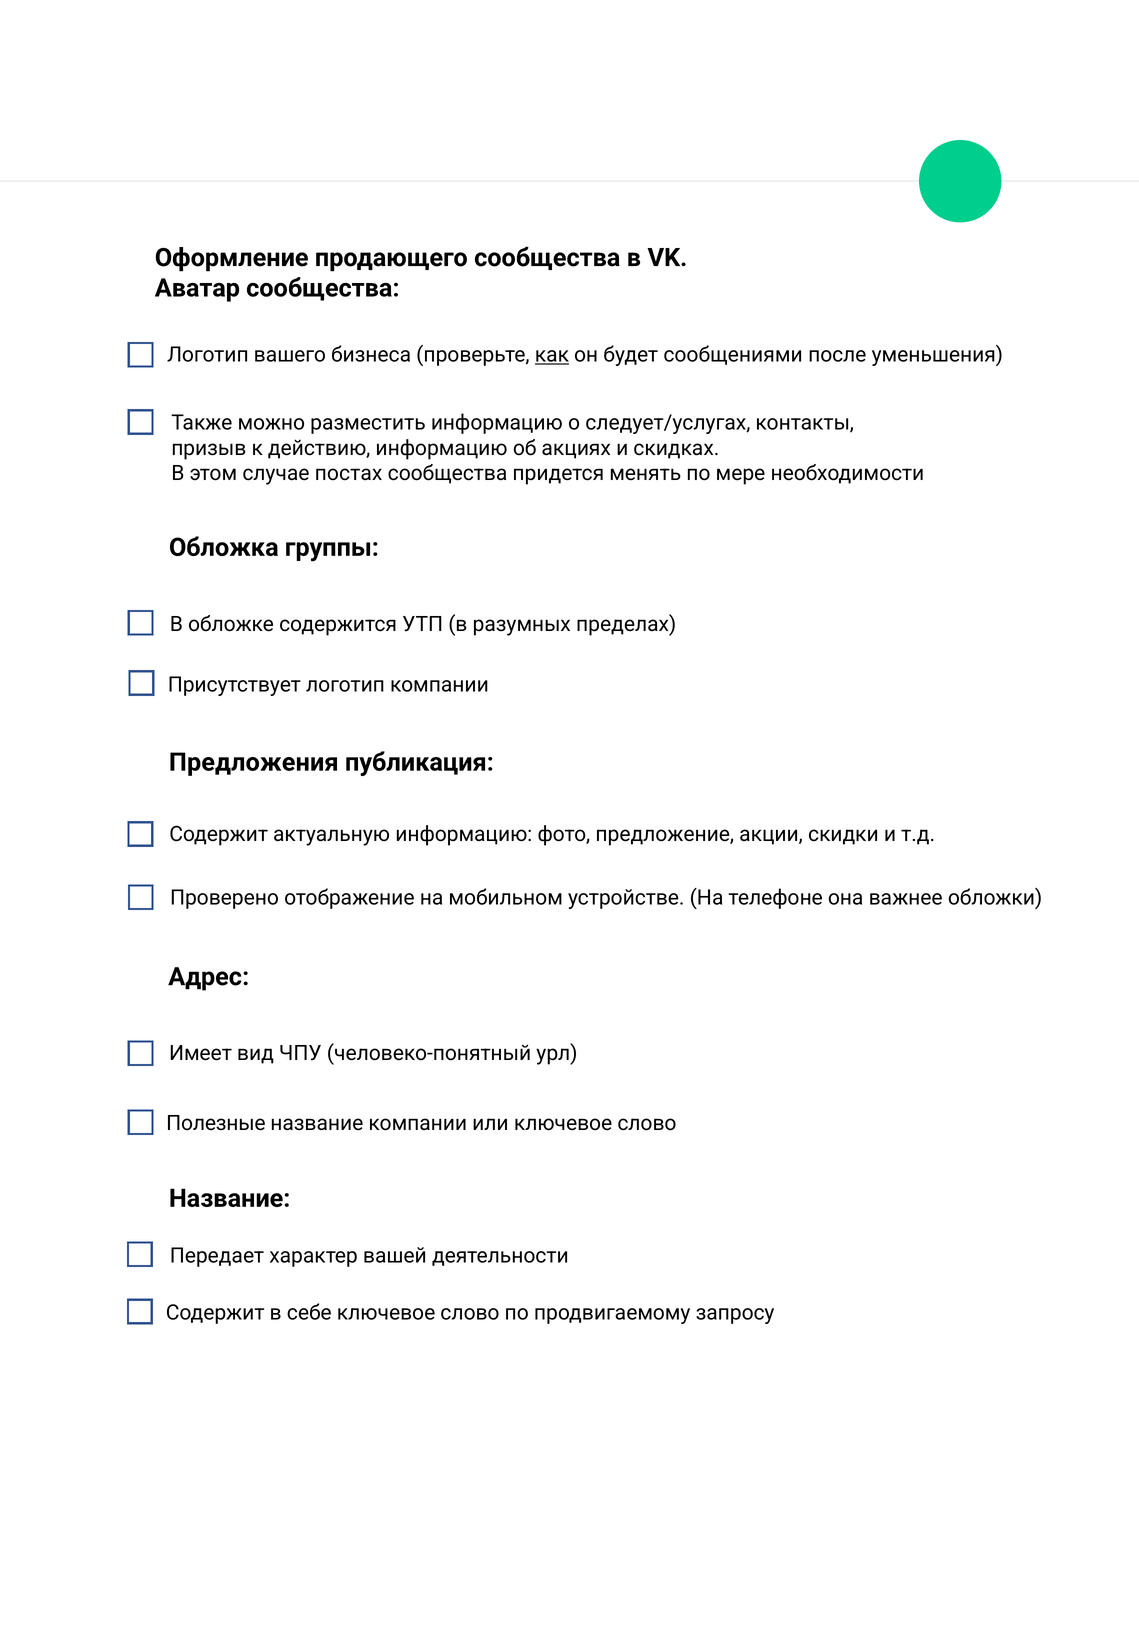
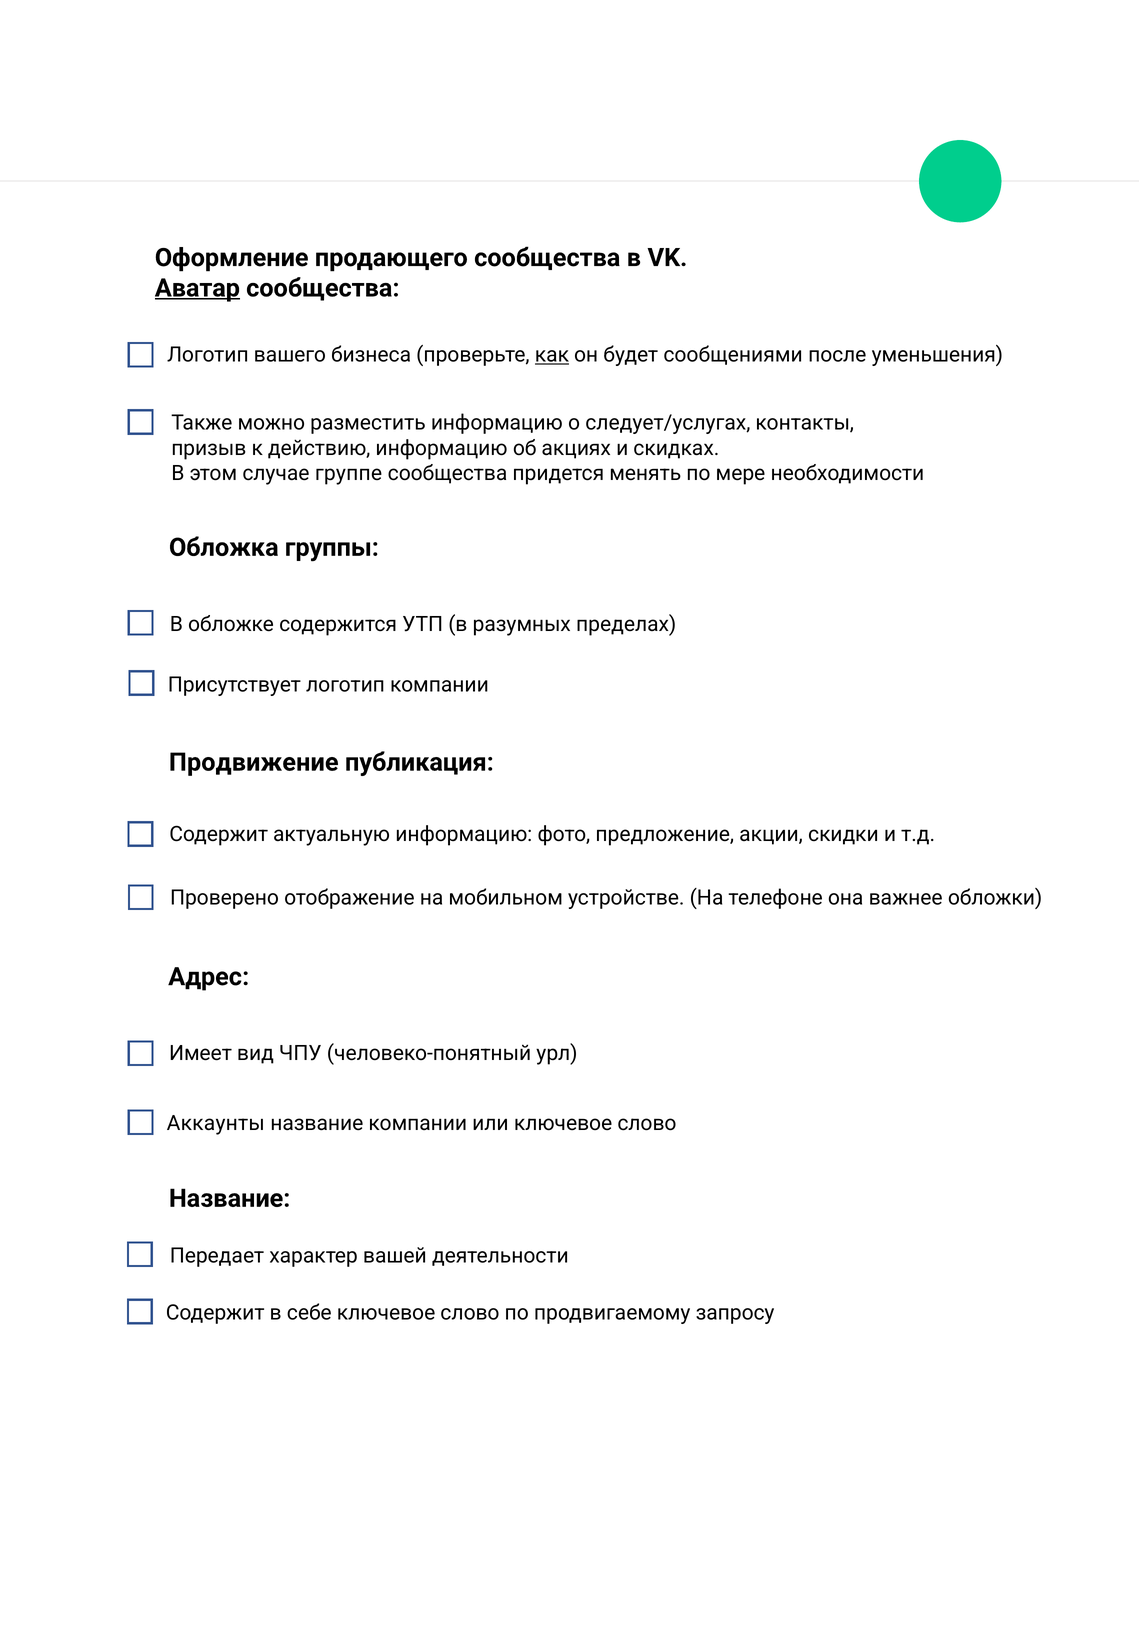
Аватар underline: none -> present (197, 288)
постах: постах -> группе (349, 474)
Предложения: Предложения -> Продвижение (254, 762)
Полезные: Полезные -> Аккаунты (216, 1123)
